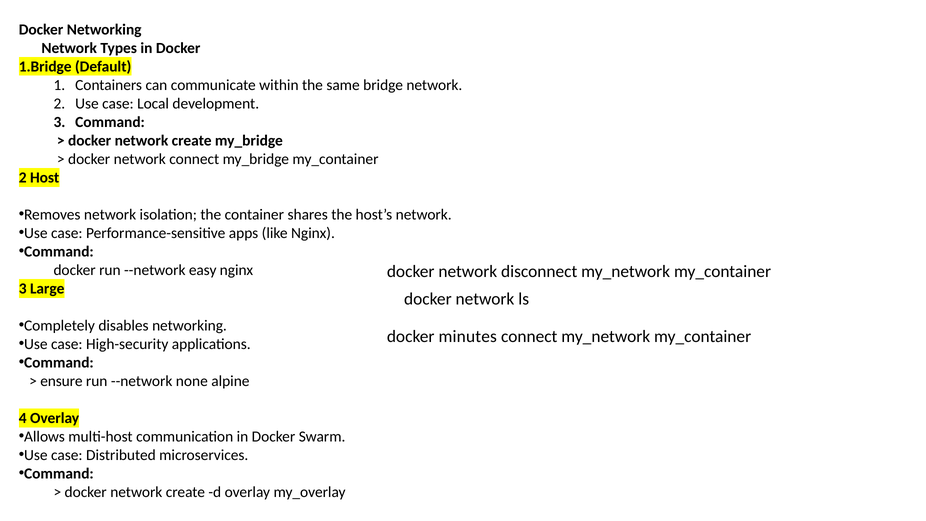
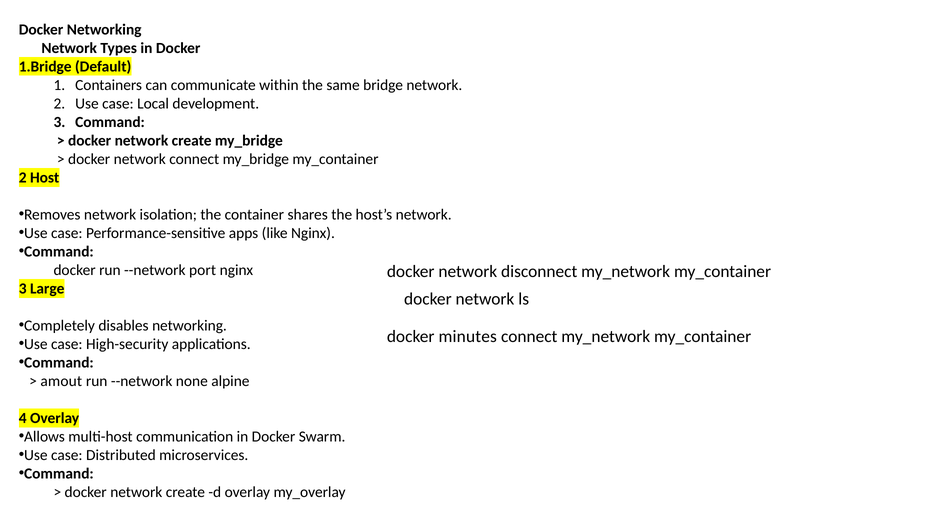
easy: easy -> port (203, 270)
ensure: ensure -> amout (61, 381)
